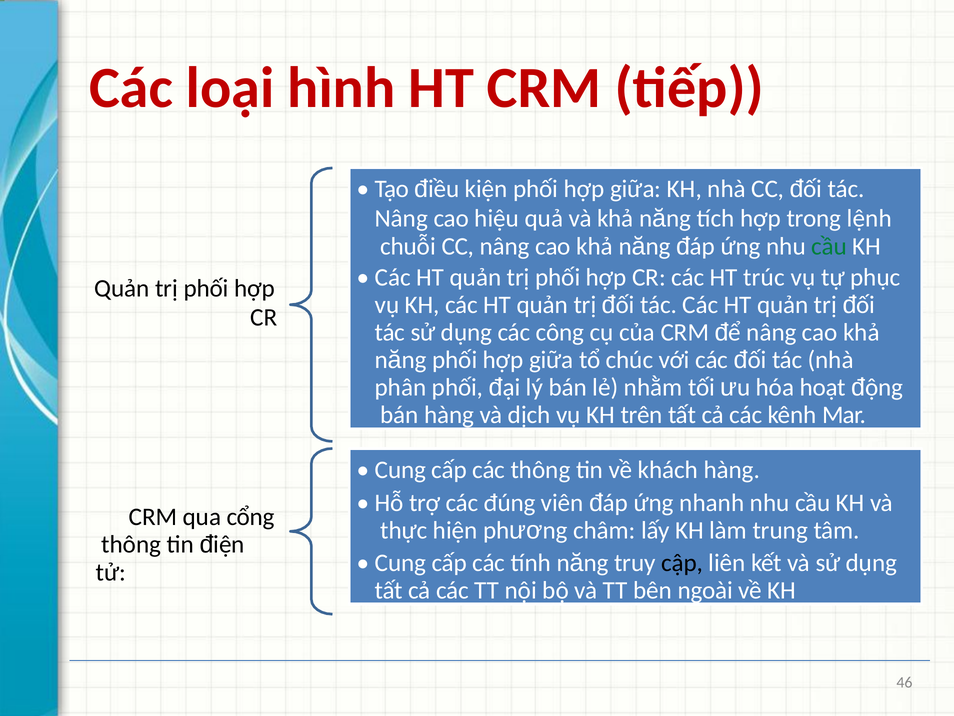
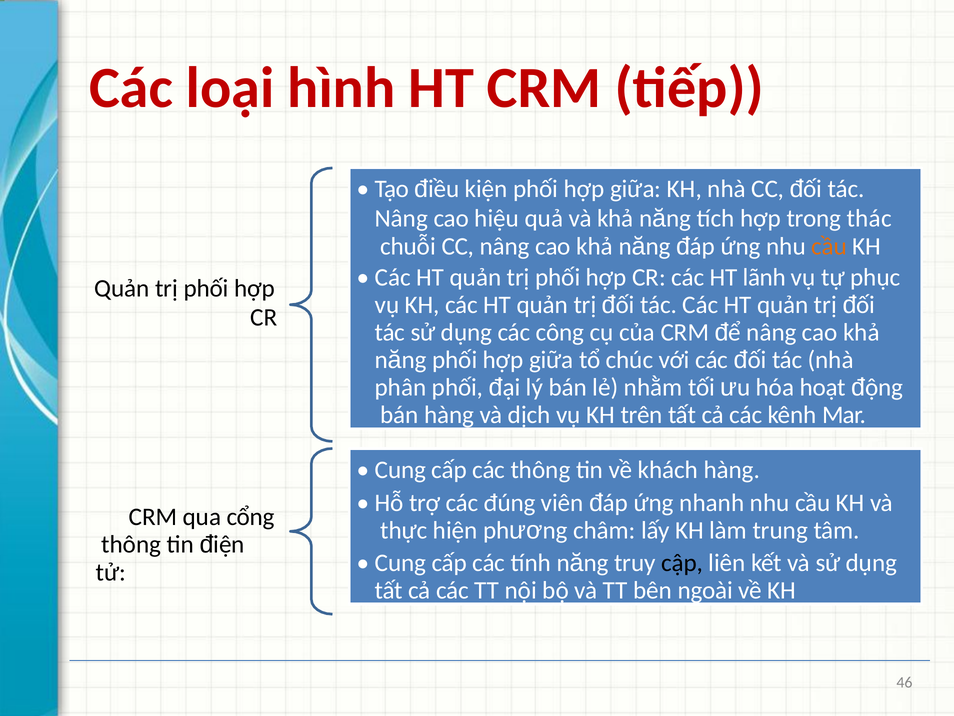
lệnh: lệnh -> thác (869, 218)
cầu colour: green -> orange (829, 246)
trúc: trúc -> lãnh (764, 277)
